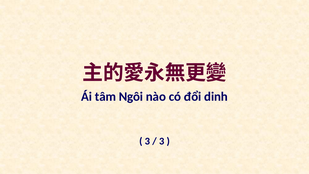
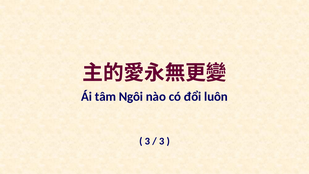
dinh: dinh -> luôn (216, 97)
